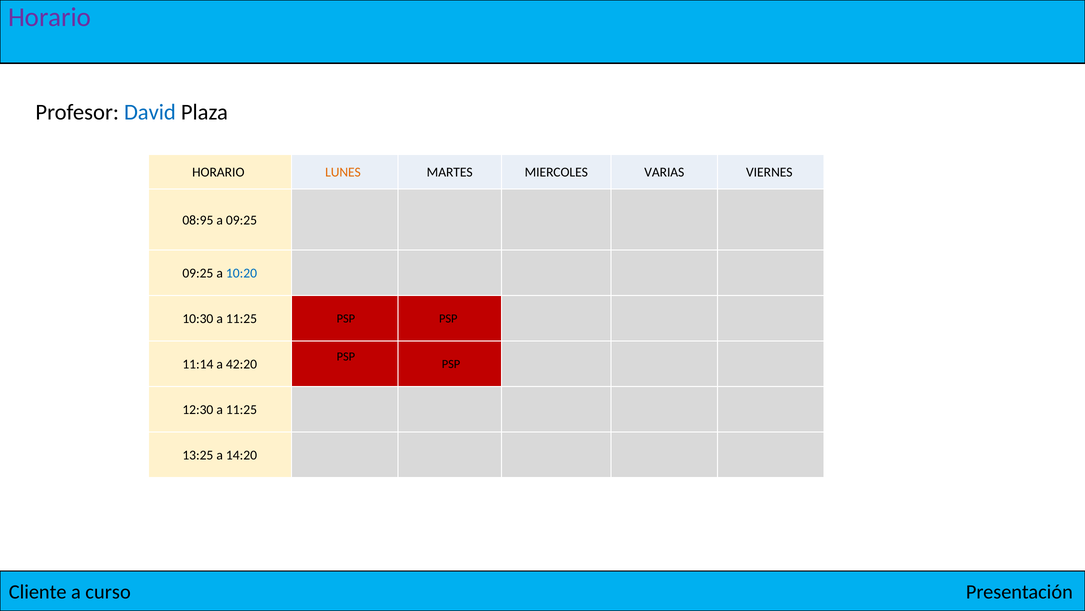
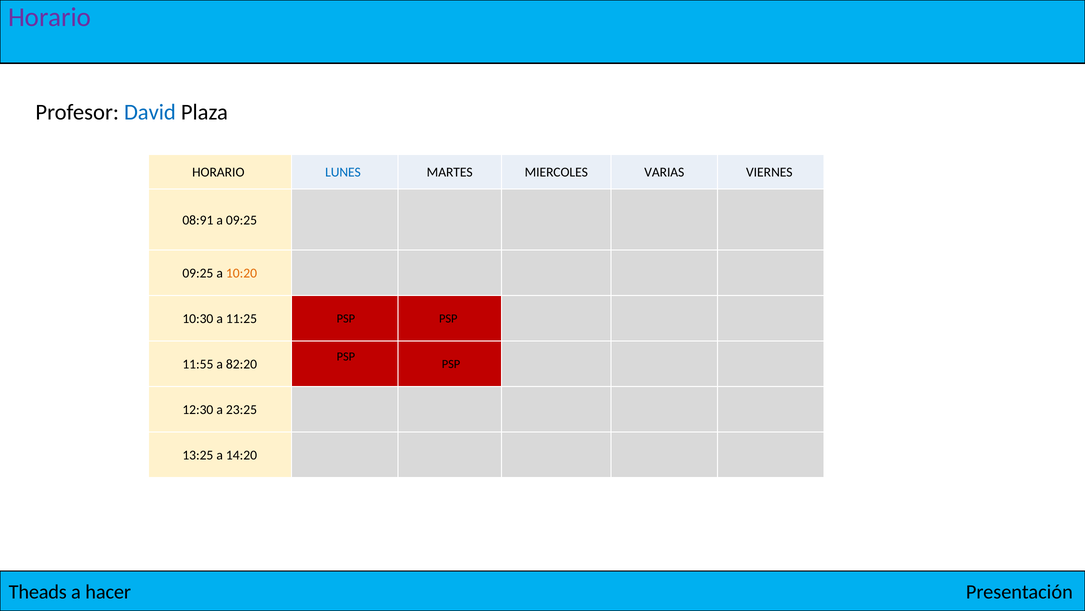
LUNES colour: orange -> blue (343, 172)
08:95: 08:95 -> 08:91 (198, 220)
10:20 colour: blue -> orange (241, 273)
11:14: 11:14 -> 11:55 (198, 364)
42:20: 42:20 -> 82:20 (241, 364)
12:30 a 11:25: 11:25 -> 23:25 (241, 409)
Cliente: Cliente -> Theads (38, 591)
curso: curso -> hacer (108, 591)
